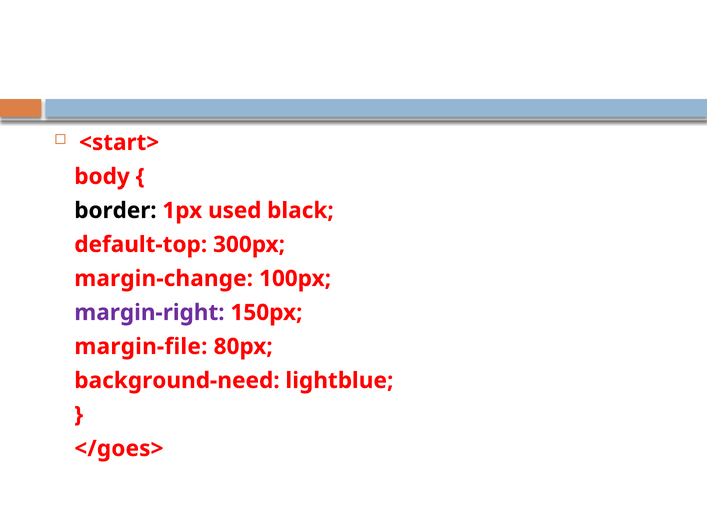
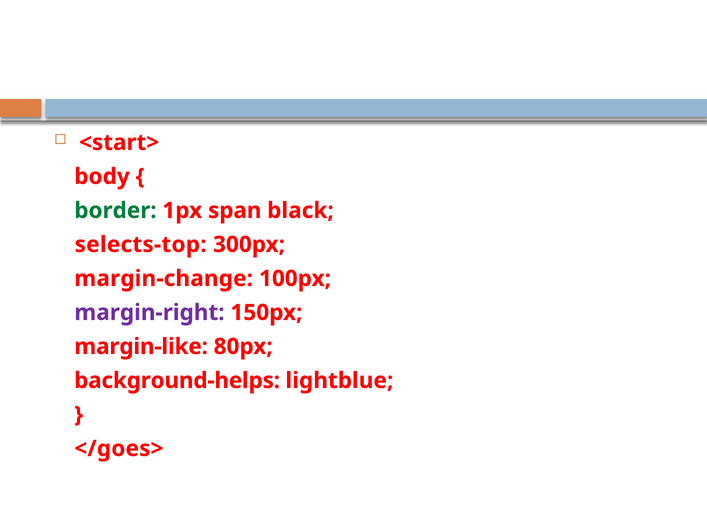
border colour: black -> green (115, 210)
used: used -> span (235, 210)
default-top: default-top -> selects-top (141, 244)
margin-file: margin-file -> margin-like (141, 346)
background-need: background-need -> background-helps (177, 380)
